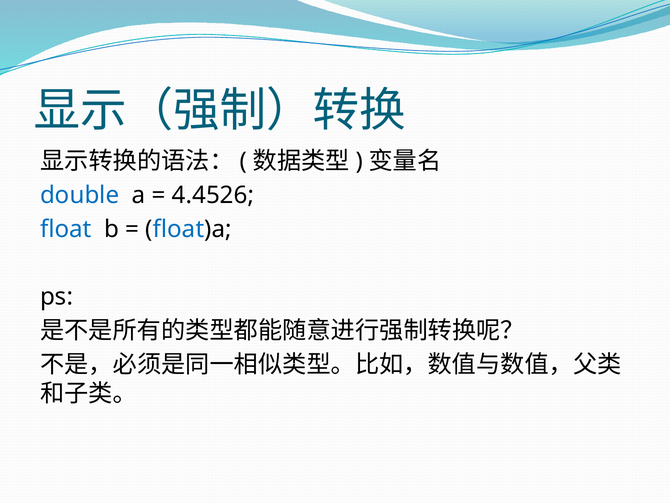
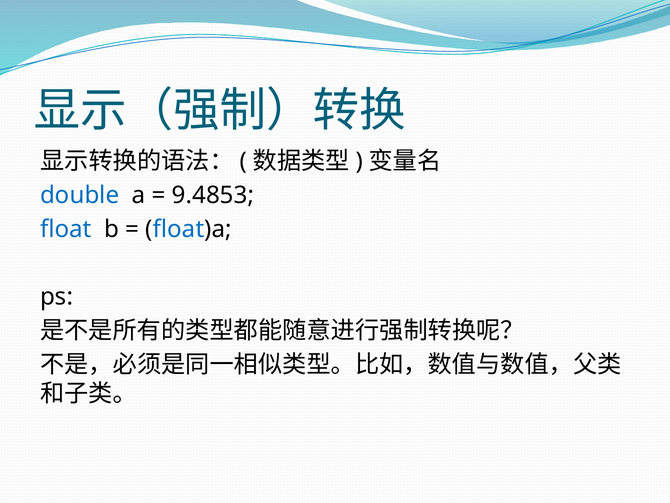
4.4526: 4.4526 -> 9.4853 (213, 195)
